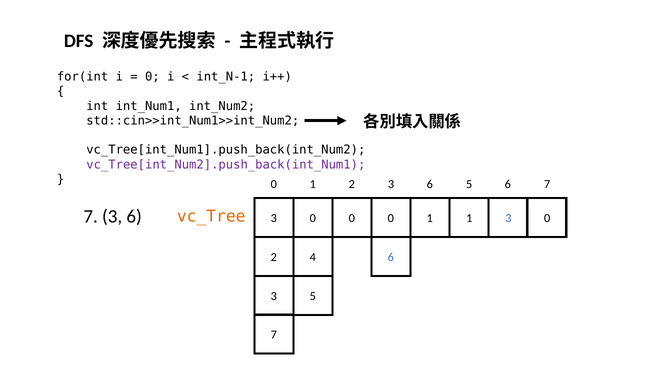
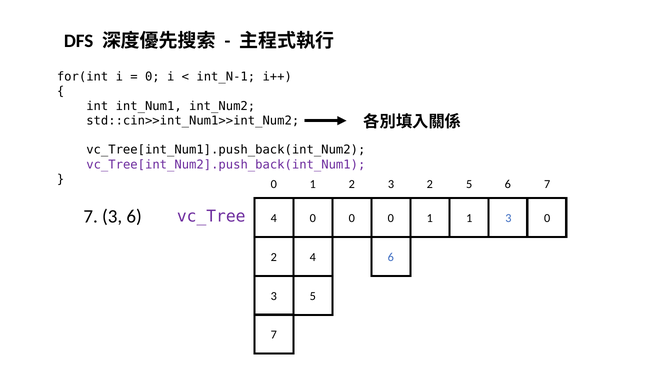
2 3 6: 6 -> 2 (430, 185)
3 6 3: 3 -> 4 (274, 218)
vc_Tree colour: orange -> purple (211, 216)
